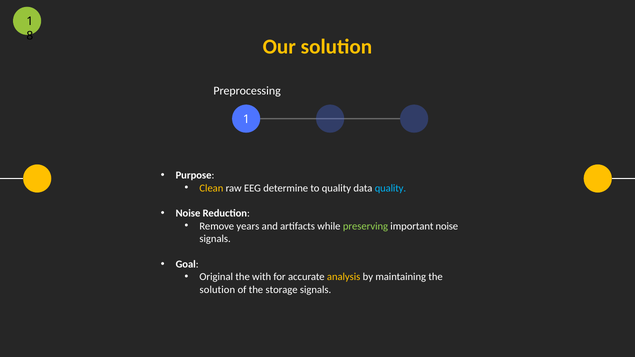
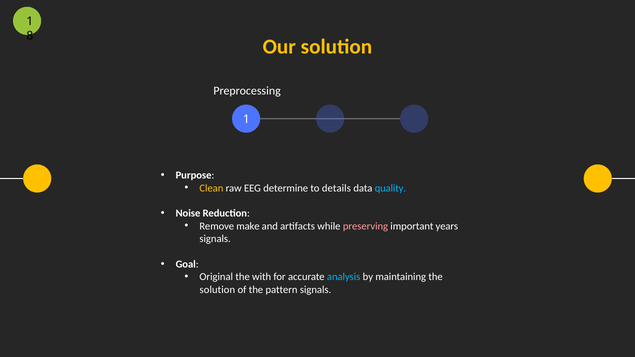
to quality: quality -> details (336, 188)
years: years -> make (248, 226)
preserving colour: light green -> pink (365, 226)
important noise: noise -> years (447, 226)
analysis colour: yellow -> light blue (344, 277)
storage: storage -> pattern (282, 290)
